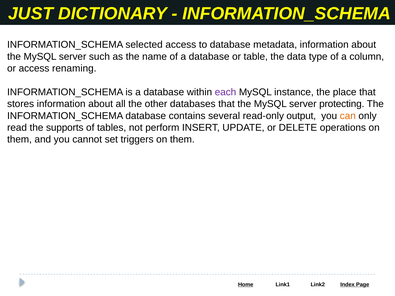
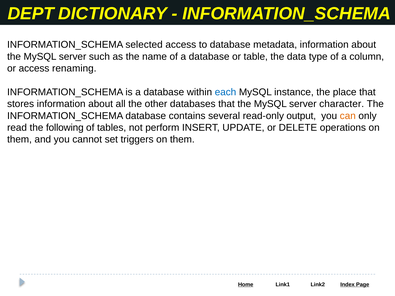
JUST: JUST -> DEPT (31, 14)
each colour: purple -> blue (226, 92)
protecting: protecting -> character (342, 104)
supports: supports -> following (65, 128)
